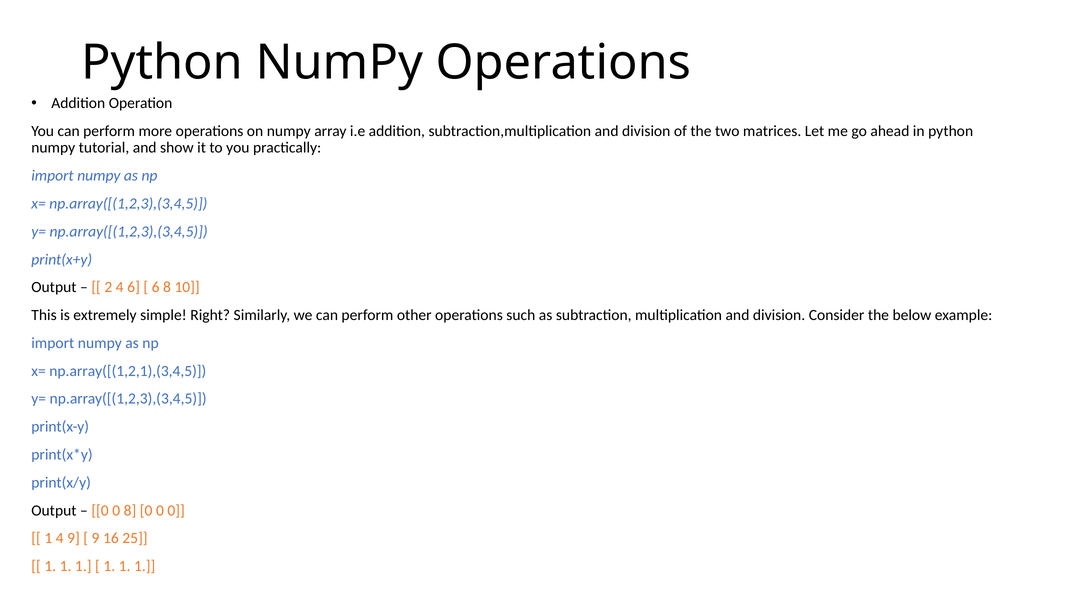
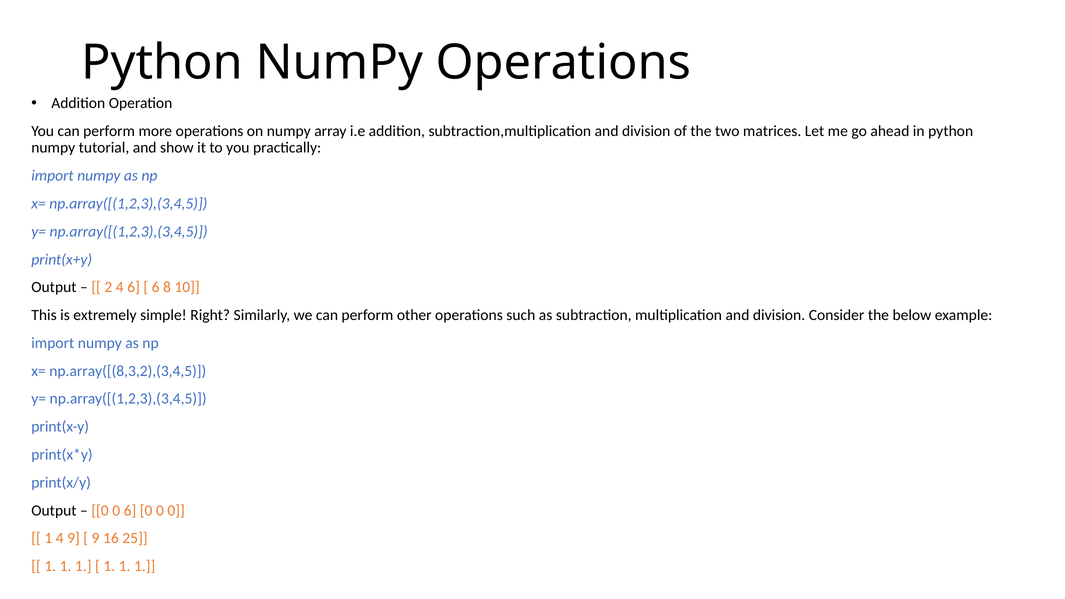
np.array([(1,2,1),(3,4,5: np.array([(1,2,1),(3,4,5 -> np.array([(8,3,2),(3,4,5 (128, 371)
0 8: 8 -> 6 (130, 510)
